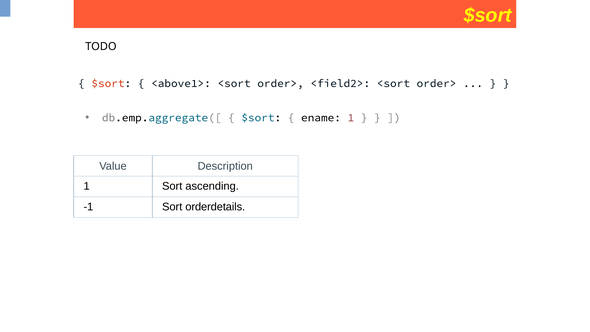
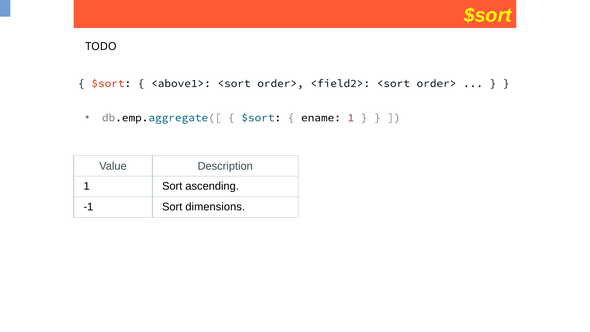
orderdetails: orderdetails -> dimensions (215, 207)
